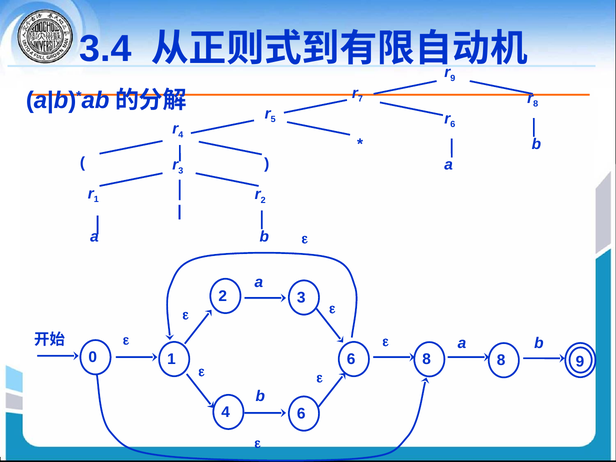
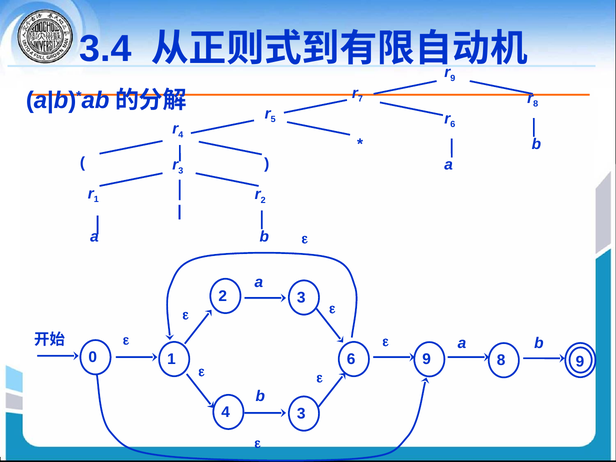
6 8: 8 -> 9 (427, 359)
4 6: 6 -> 3 (301, 414)
